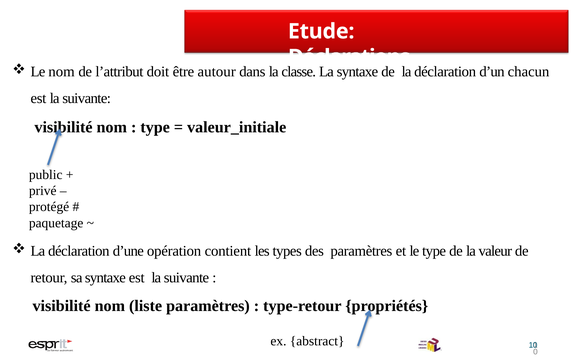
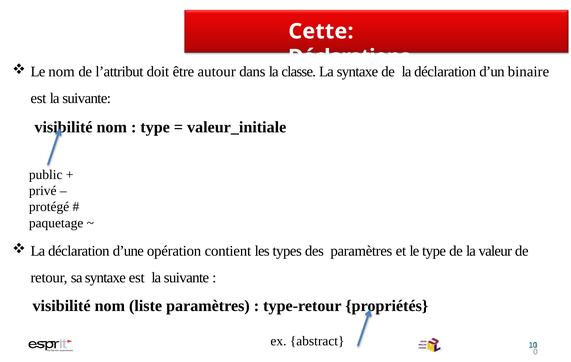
Etude: Etude -> Cette (321, 31)
chacun: chacun -> binaire (528, 72)
